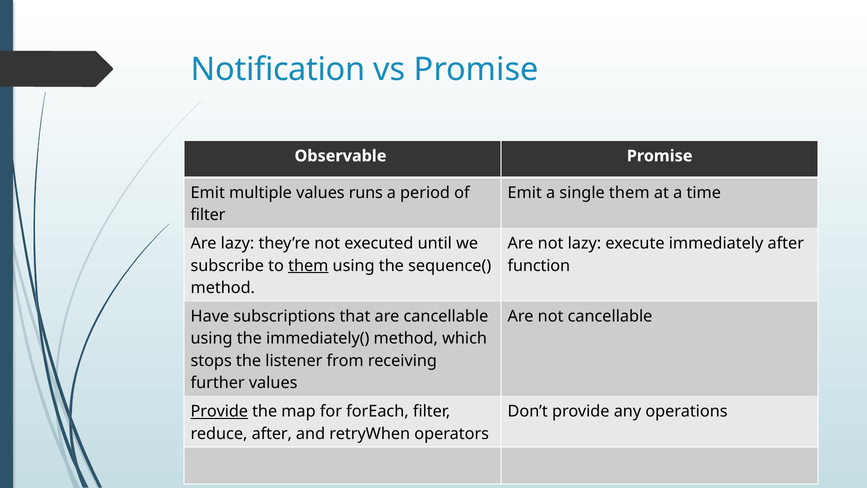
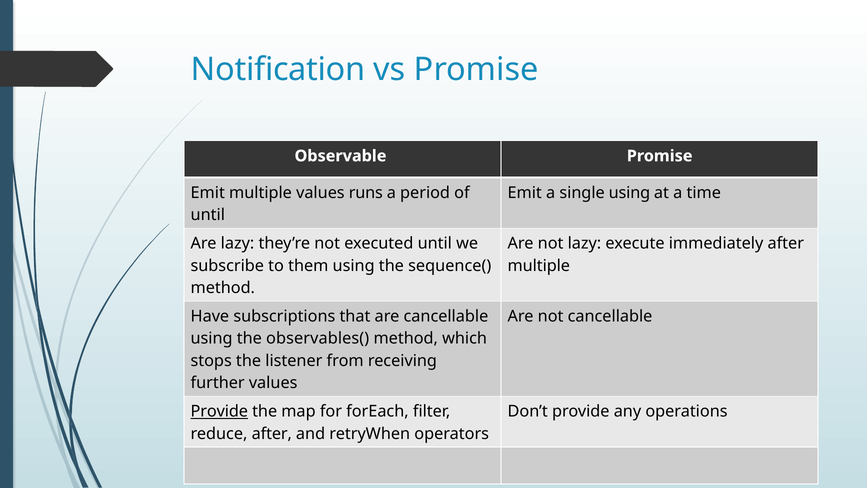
single them: them -> using (629, 193)
filter: filter -> until (208, 215)
them underline: present -> none (308, 266)
function: function -> multiple (539, 266)
immediately(: immediately( -> observables( (318, 338)
